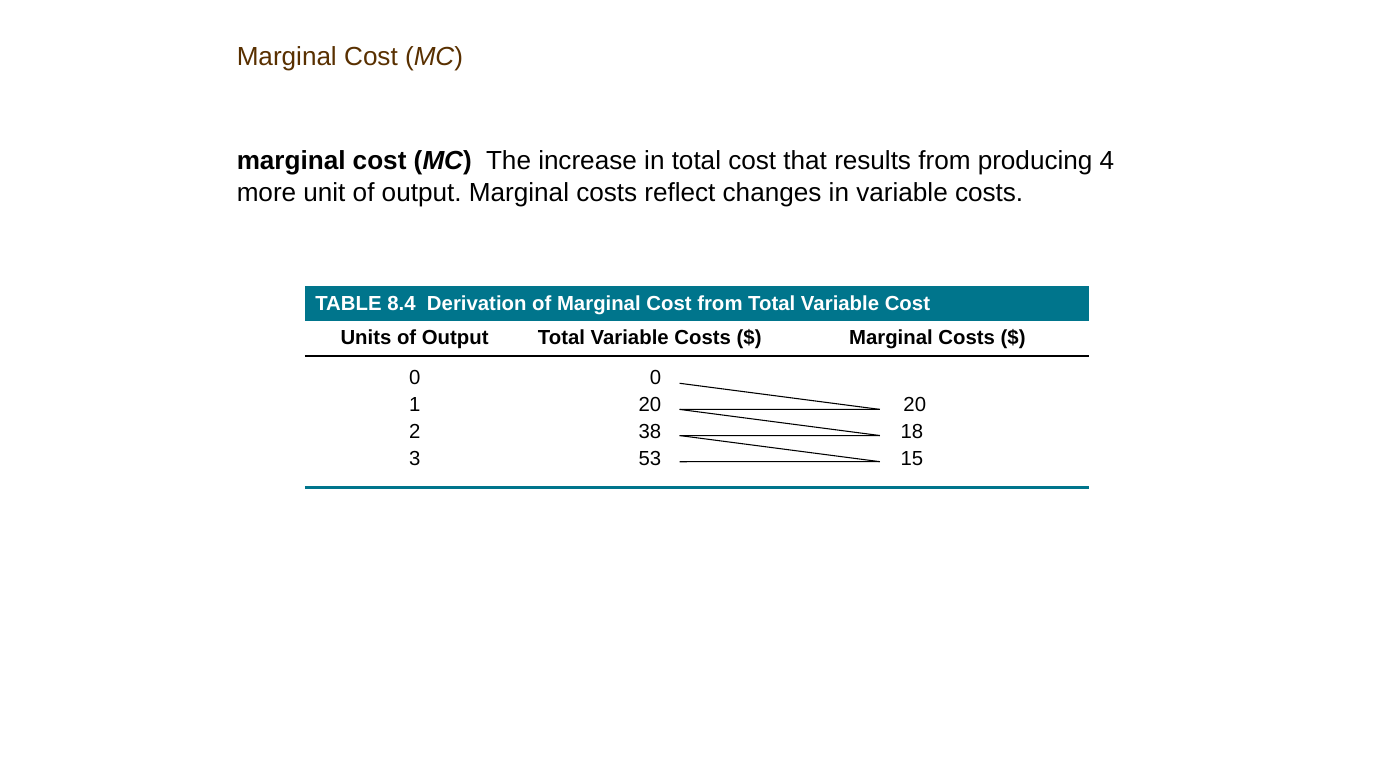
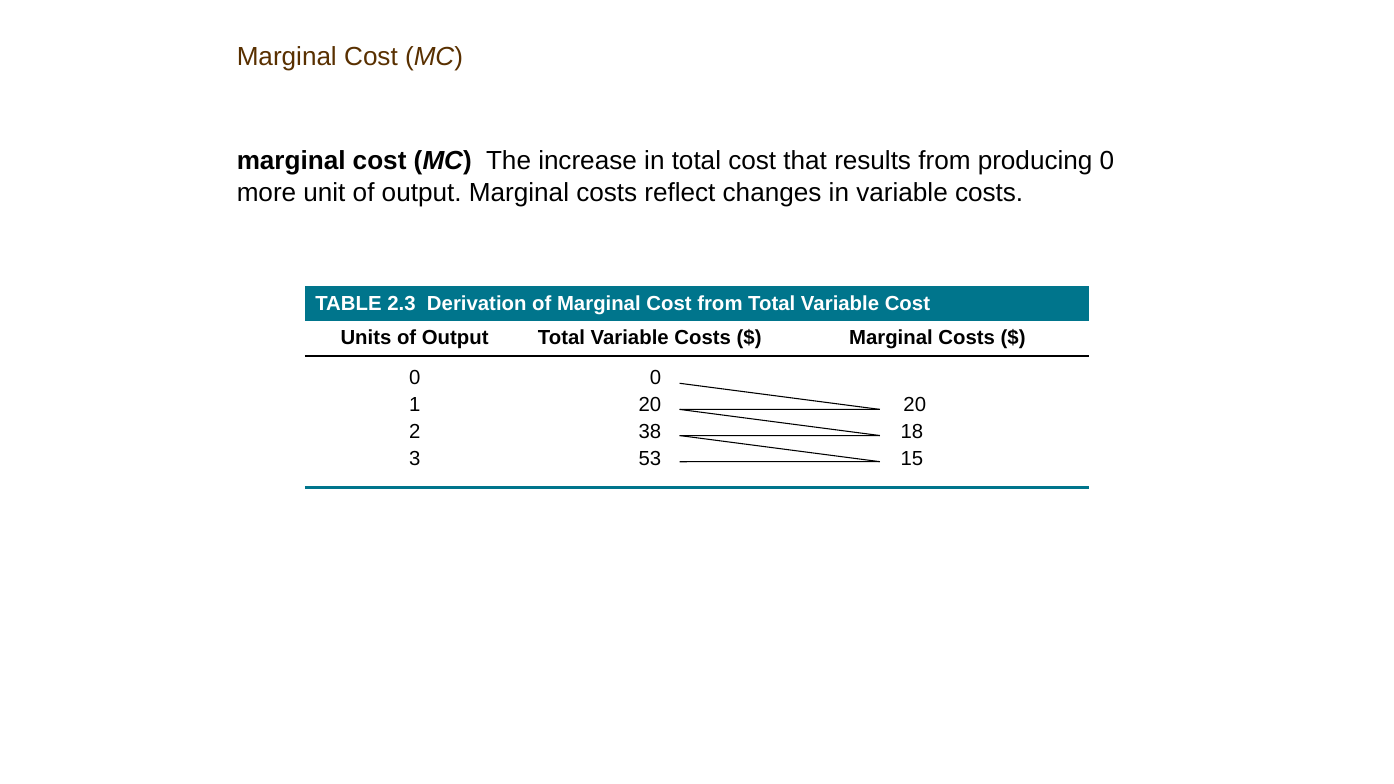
producing 4: 4 -> 0 (1107, 161)
8.4: 8.4 -> 2.3 (401, 303)
